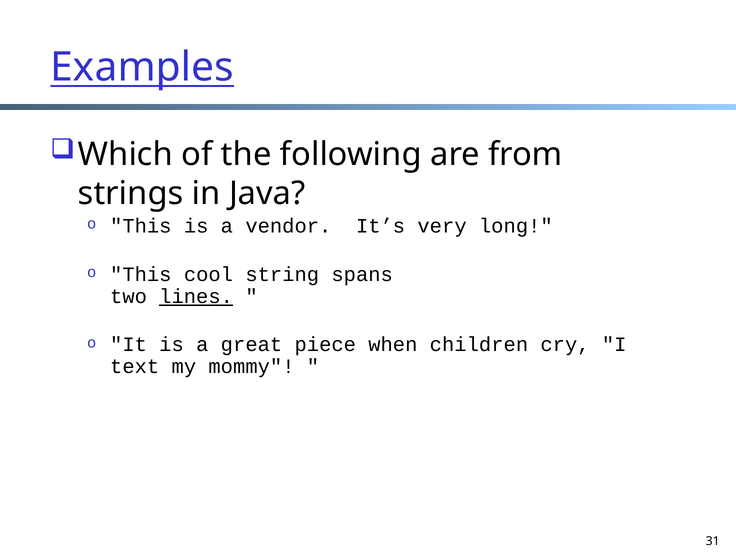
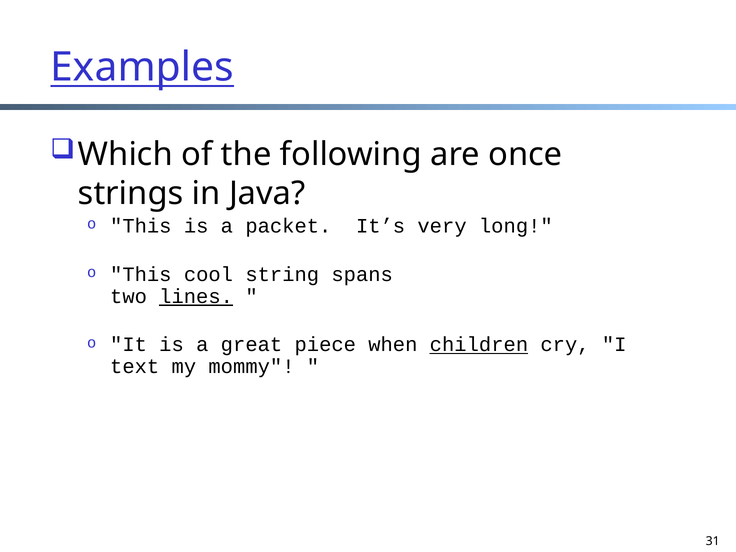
from: from -> once (525, 154)
vendor: vendor -> packet (288, 226)
children underline: none -> present (479, 345)
